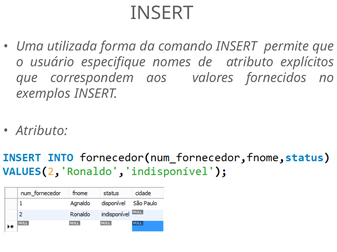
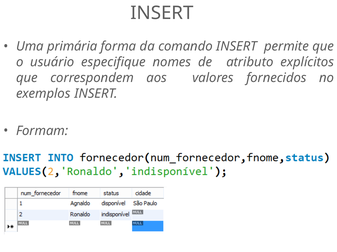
utilizada: utilizada -> primária (72, 47)
Atributo: Atributo -> Formam (42, 131)
